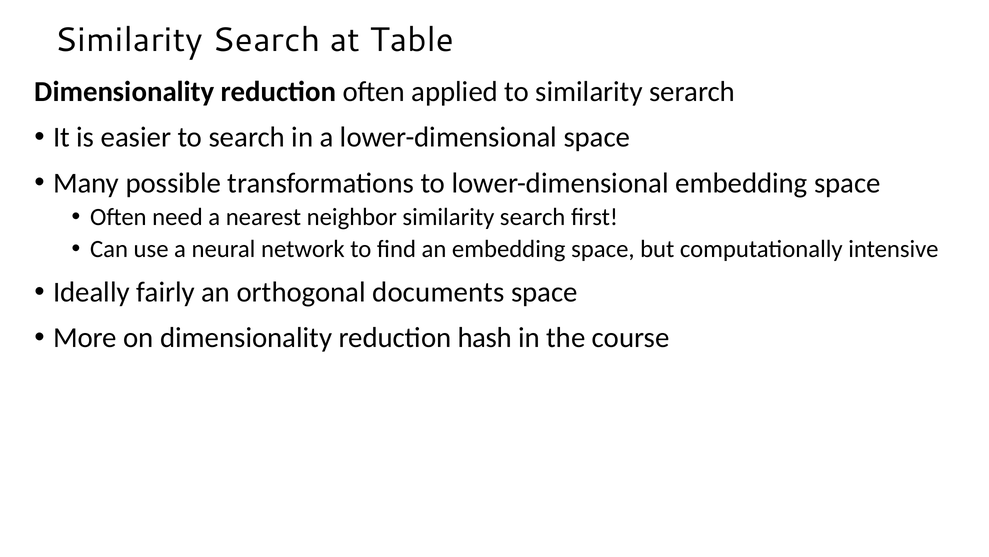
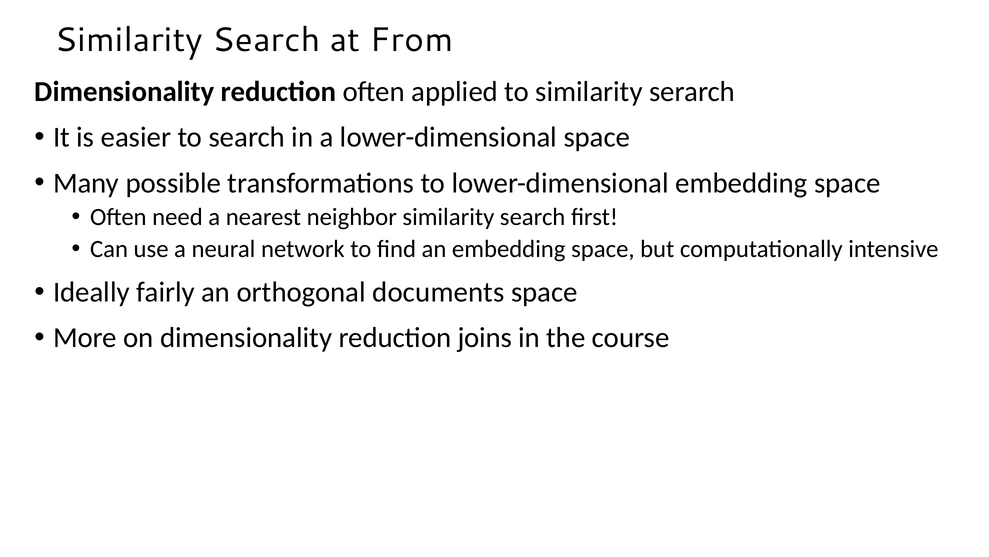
Table: Table -> From (412, 40)
hash: hash -> joins (485, 338)
